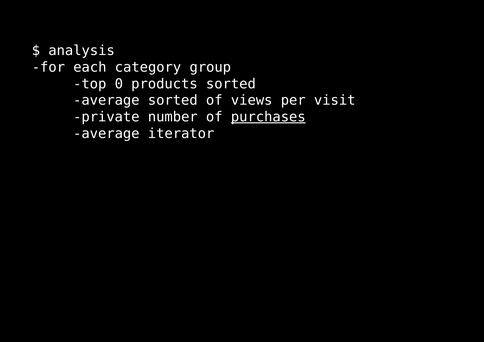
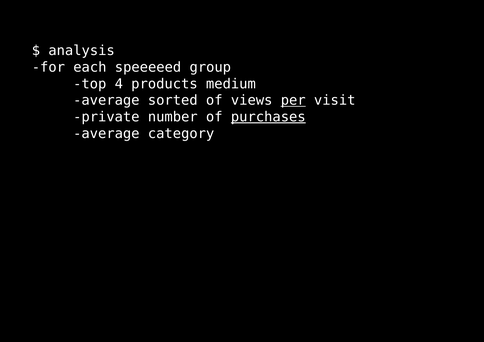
category: category -> speeeeed (148, 67)
0: 0 -> 4 (119, 84)
products sorted: sorted -> medium (231, 84)
per underline: none -> present (293, 100)
iterator: iterator -> category (181, 134)
